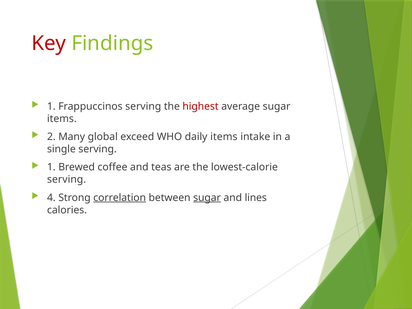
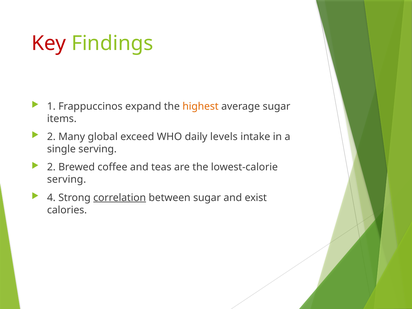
Frappuccinos serving: serving -> expand (143, 106)
highest colour: red -> orange (201, 106)
daily items: items -> levels (224, 137)
1: 1 -> 2 (51, 167)
sugar underline: present -> none (207, 198)
lines: lines -> exist (256, 198)
